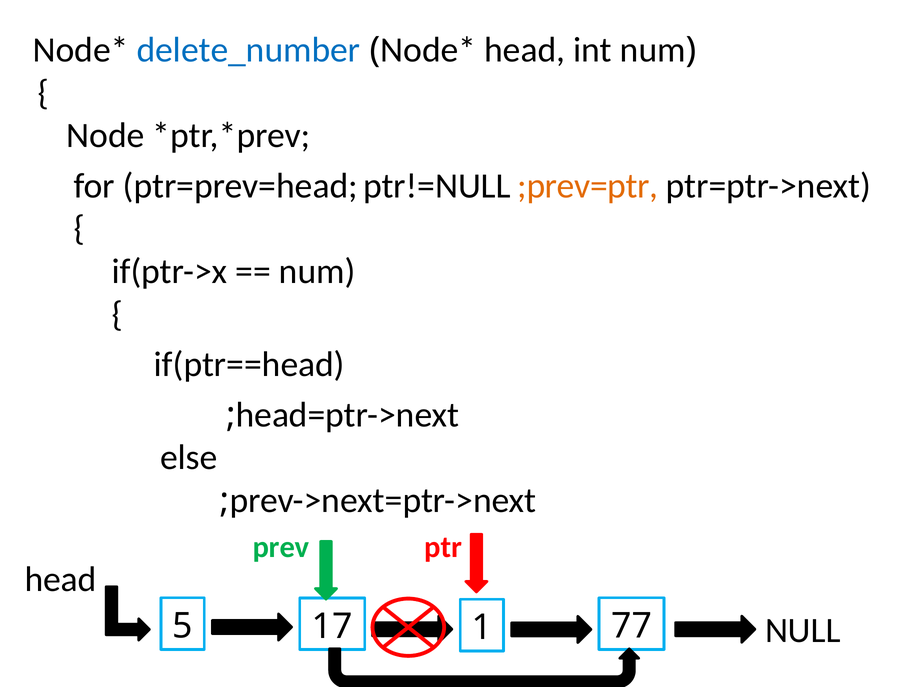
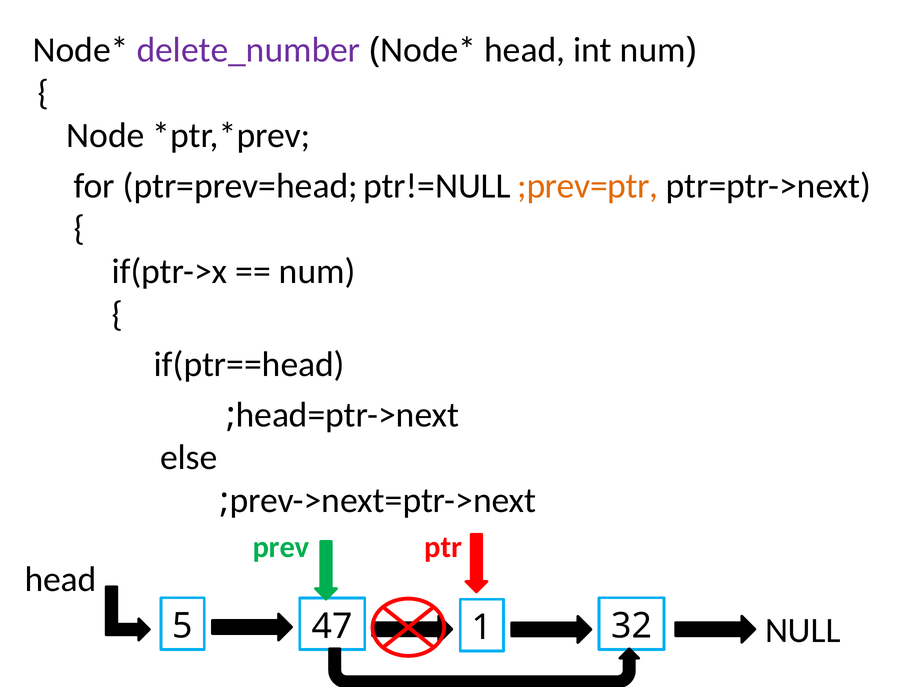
delete_number colour: blue -> purple (249, 50)
17: 17 -> 47 (332, 627)
77: 77 -> 32 (632, 627)
